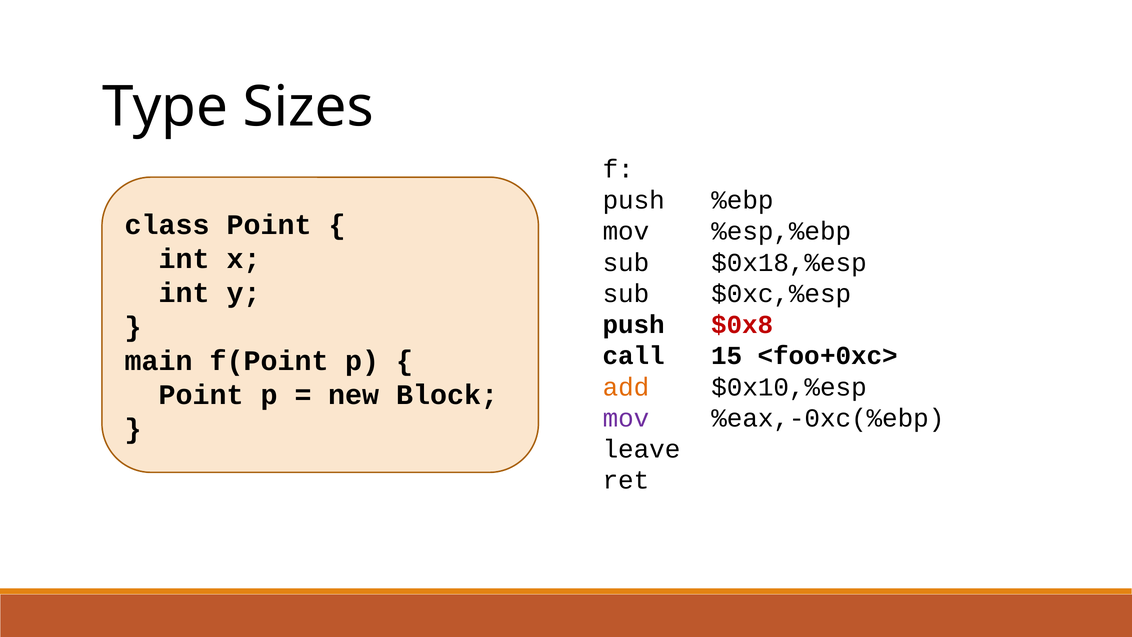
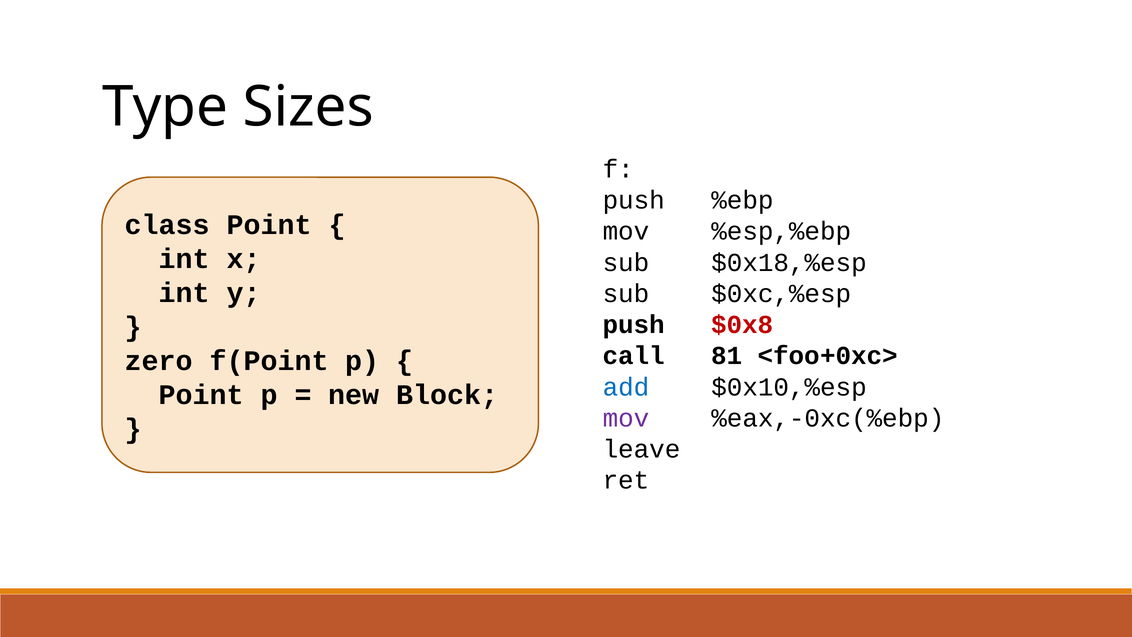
15: 15 -> 81 (727, 356)
main: main -> zero (159, 361)
add colour: orange -> blue (626, 387)
